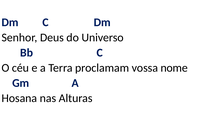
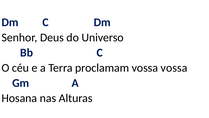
vossa nome: nome -> vossa (174, 68)
